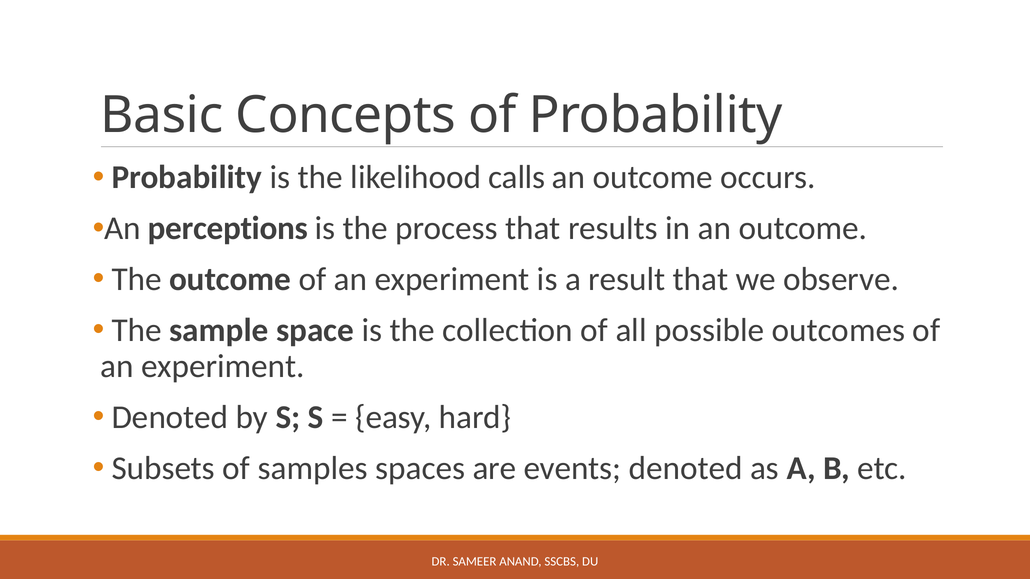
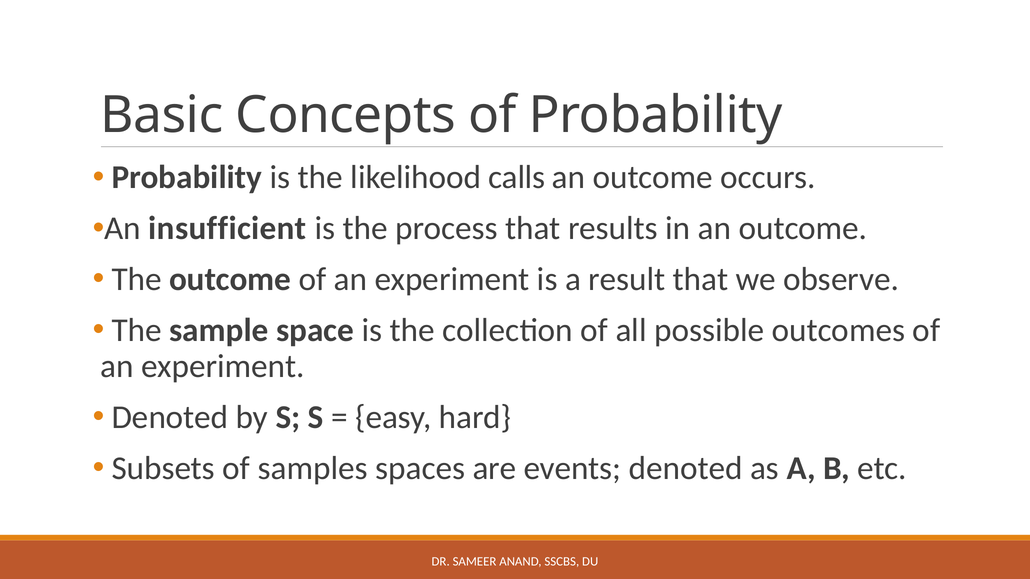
perceptions: perceptions -> insufficient (227, 229)
